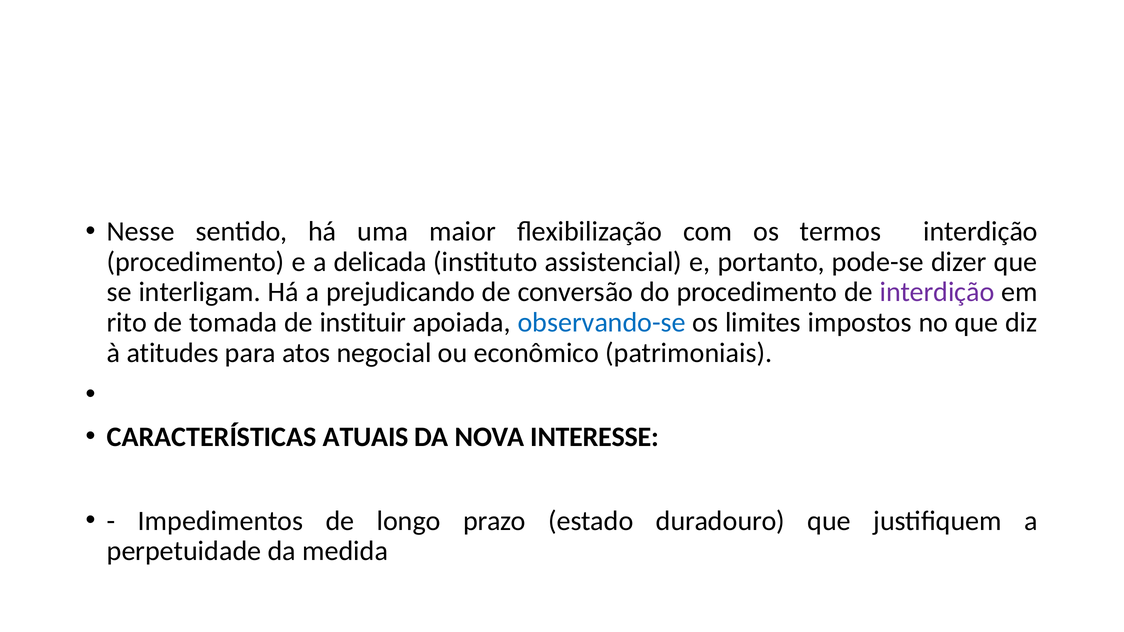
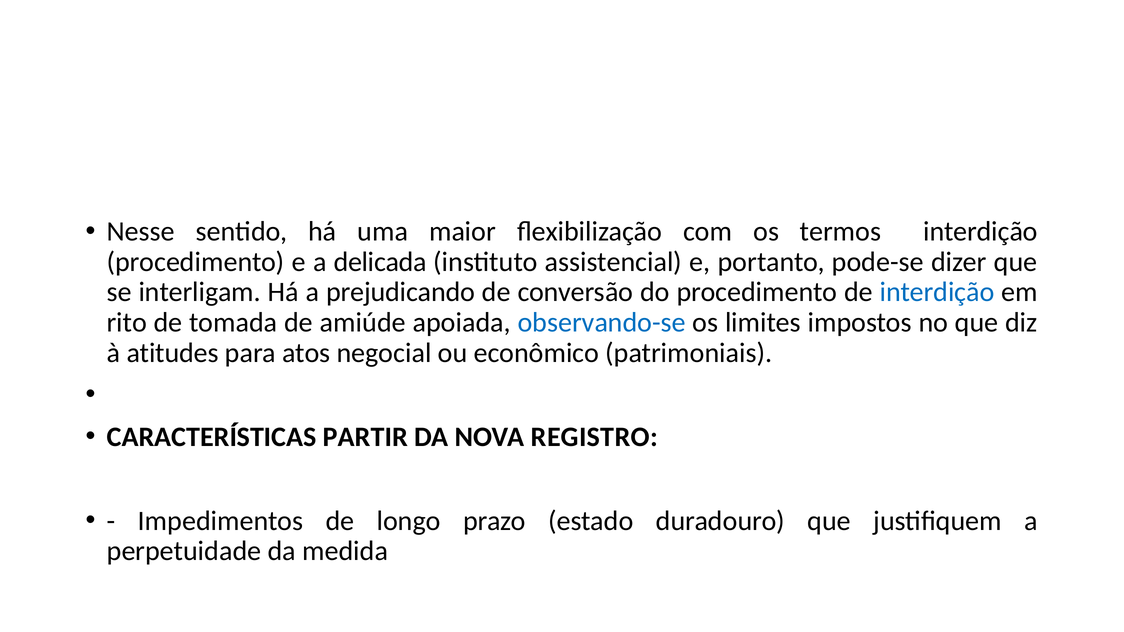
interdição colour: purple -> blue (937, 292)
instituir: instituir -> amiúde (363, 323)
ATUAIS: ATUAIS -> PARTIR (366, 437)
INTERESSE: INTERESSE -> REGISTRO (594, 437)
